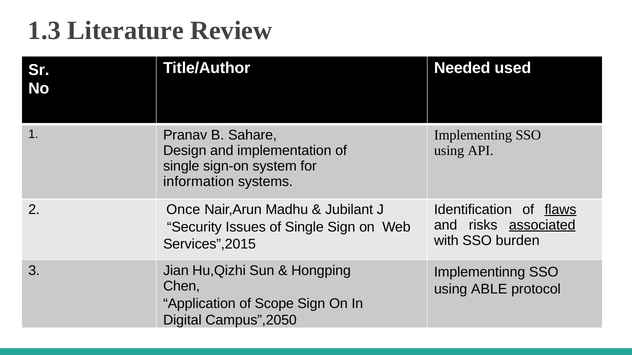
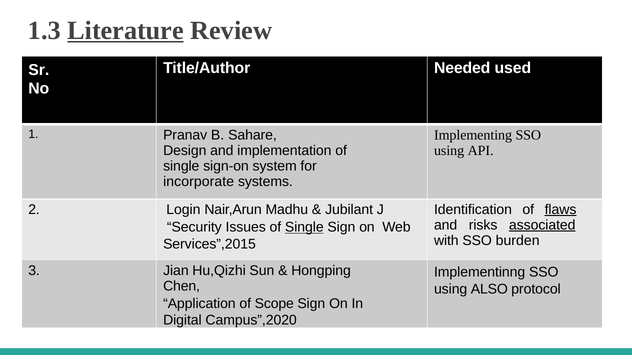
Literature underline: none -> present (126, 31)
information: information -> incorporate (199, 182)
Once: Once -> Login (183, 210)
Single underline: none -> present (304, 228)
ABLE: ABLE -> ALSO (489, 289)
Campus”,2050: Campus”,2050 -> Campus”,2020 (251, 321)
